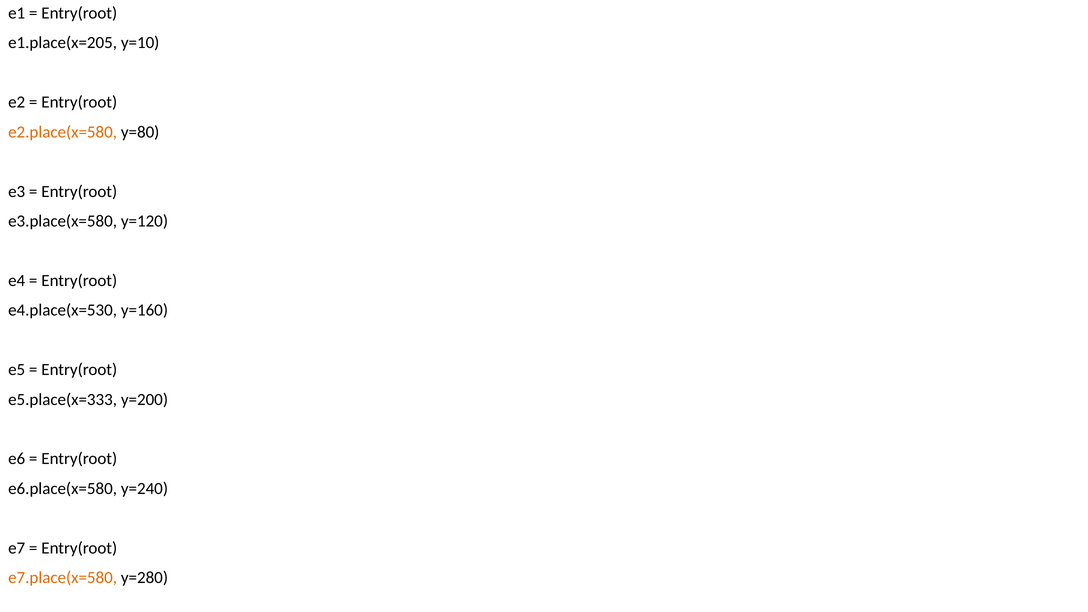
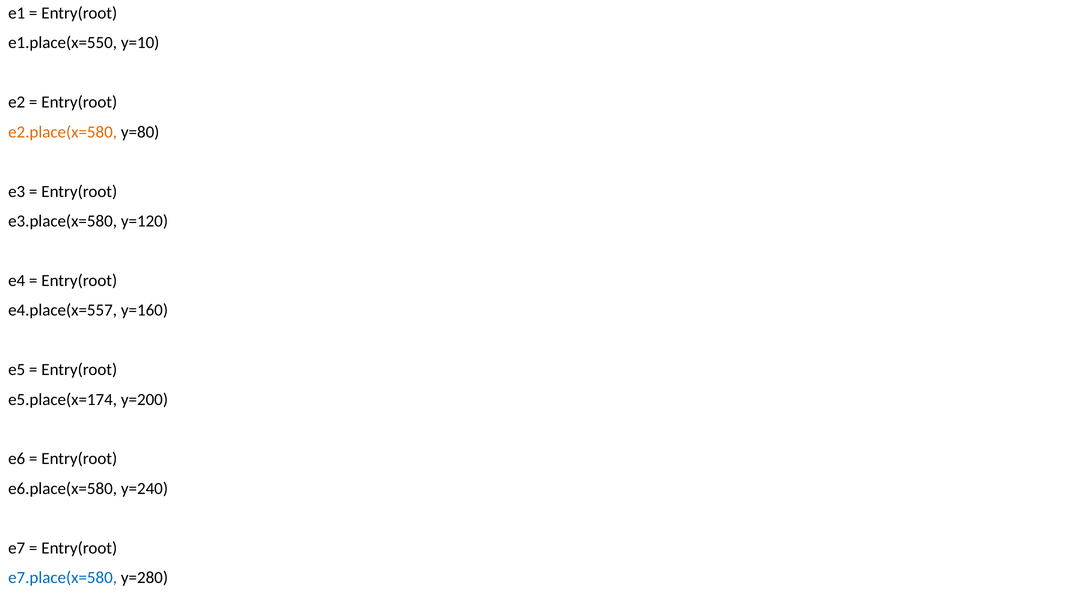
e1.place(x=205: e1.place(x=205 -> e1.place(x=550 (63, 43)
e4.place(x=530: e4.place(x=530 -> e4.place(x=557 (63, 310)
e5.place(x=333: e5.place(x=333 -> e5.place(x=174 (63, 399)
e7.place(x=580 colour: orange -> blue (63, 578)
